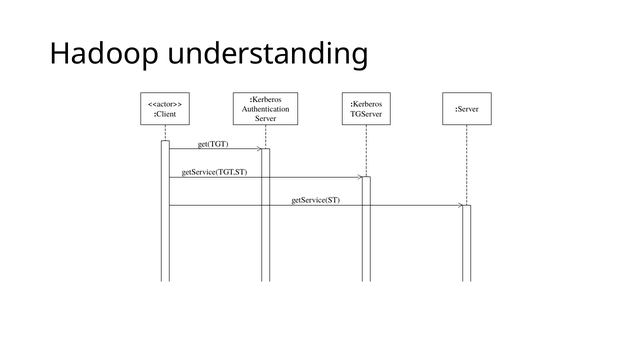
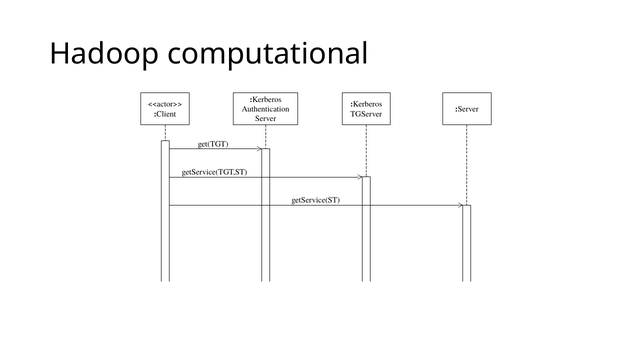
understanding: understanding -> computational (268, 54)
